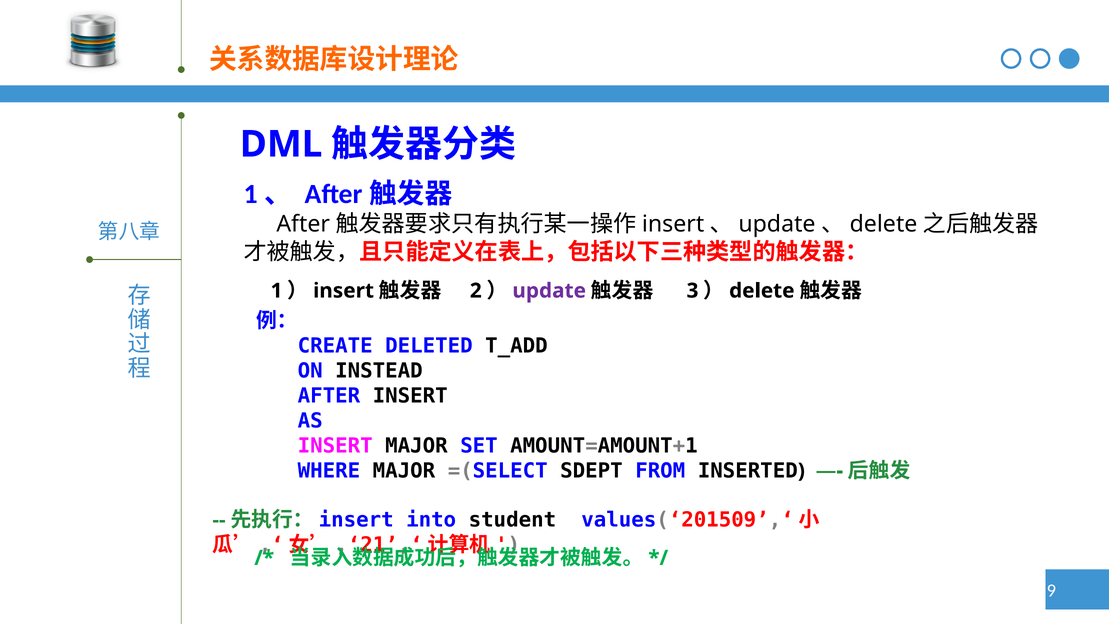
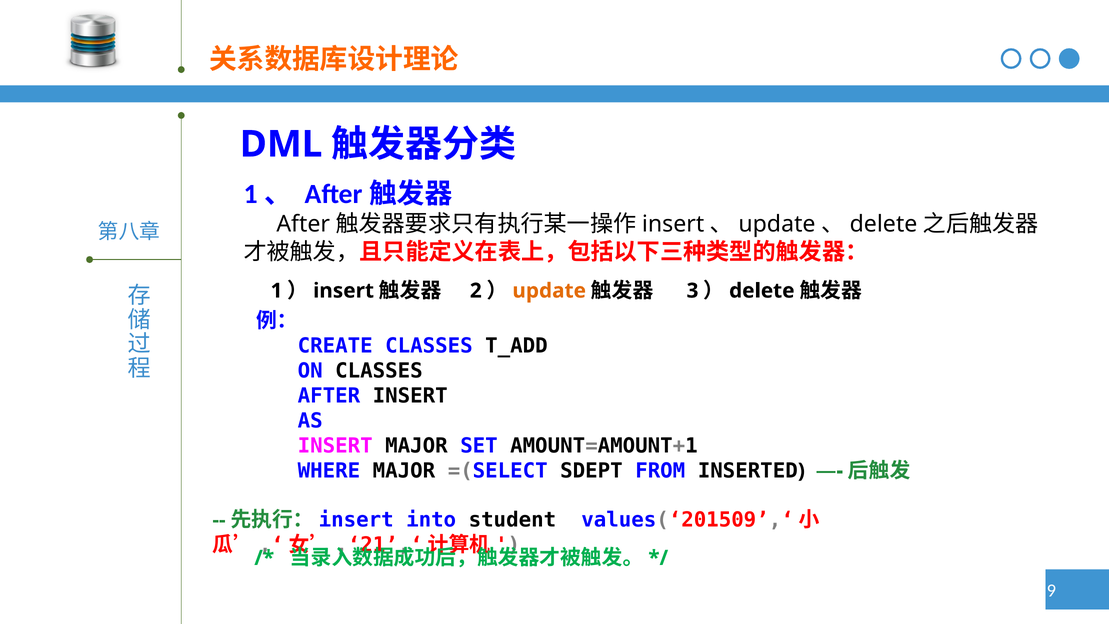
update colour: purple -> orange (549, 291)
CREATE DELETED: DELETED -> CLASSES (429, 346)
ON INSTEAD: INSTEAD -> CLASSES (379, 371)
